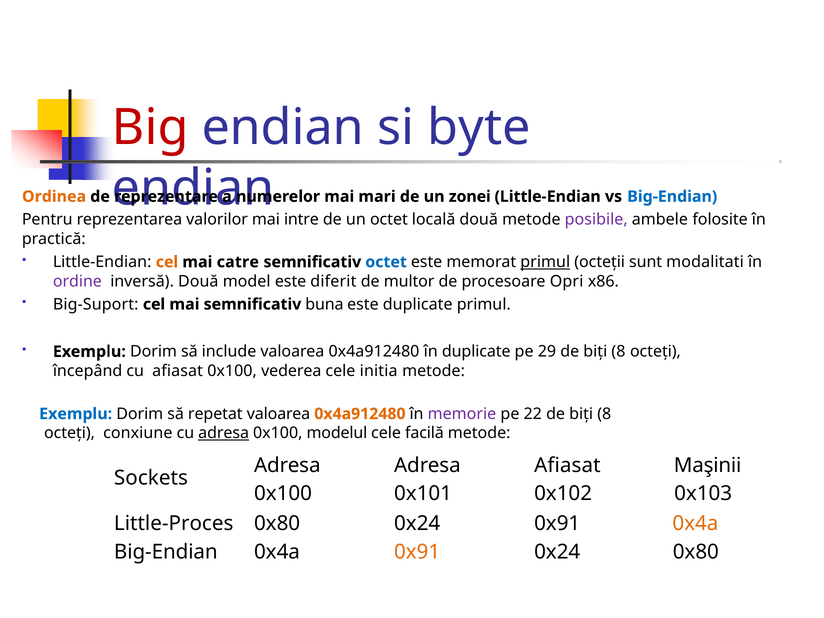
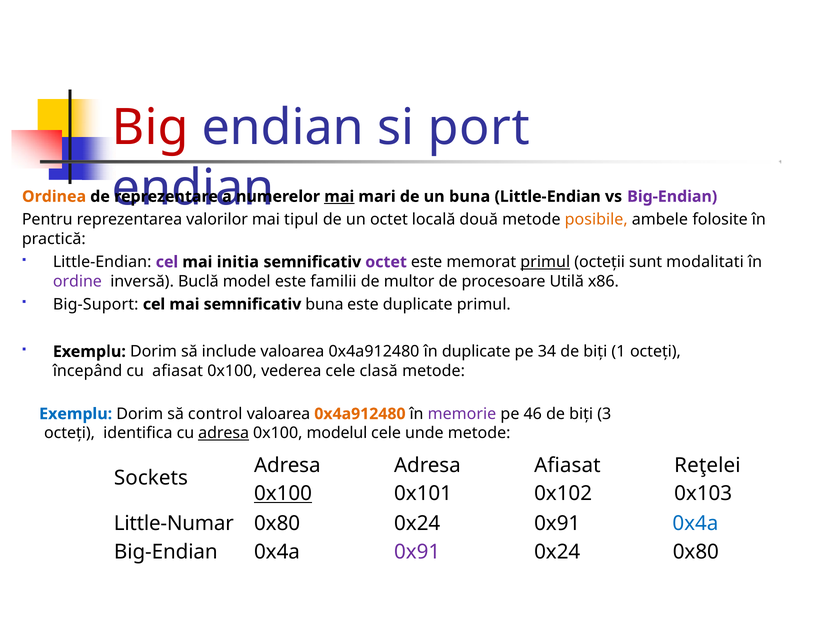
byte: byte -> port (479, 128)
mai underline: none -> present (339, 197)
un zonei: zonei -> buna (470, 197)
Big-Endian colour: blue -> purple (672, 197)
intre: intre -> tipul (301, 220)
posibile colour: purple -> orange (596, 220)
cel colour: orange -> purple (167, 262)
catre: catre -> initia (238, 262)
octet colour: blue -> purple (386, 262)
inversă Două: Două -> Buclă (198, 281)
diferit: diferit -> familii (333, 281)
Opri: Opri -> Utilă (567, 281)
29: 29 -> 34 (547, 352)
8: 8 -> 1 (618, 352)
initia: initia -> clasă (379, 371)
repetat: repetat -> control (215, 414)
22: 22 -> 46 (533, 414)
8: 8 -> 3 (604, 414)
conxiune: conxiune -> identifica (138, 433)
facilă: facilă -> unde (424, 433)
Maşinii: Maşinii -> Reţelei (707, 466)
0x100 underline: none -> present (283, 494)
Little-Proces: Little-Proces -> Little-Numar (174, 523)
0x4a colour: orange -> blue (695, 523)
0x91 colour: orange -> purple (417, 552)
